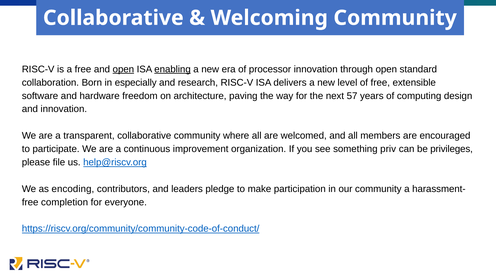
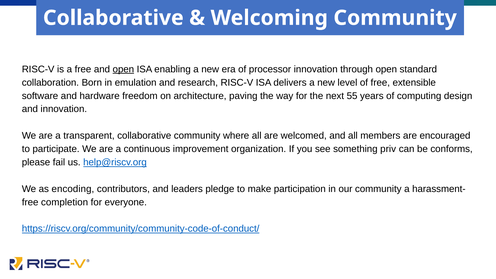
enabling underline: present -> none (173, 69)
especially: especially -> emulation (136, 83)
57: 57 -> 55 (352, 96)
privileges: privileges -> conforms (452, 149)
file: file -> fail (59, 162)
